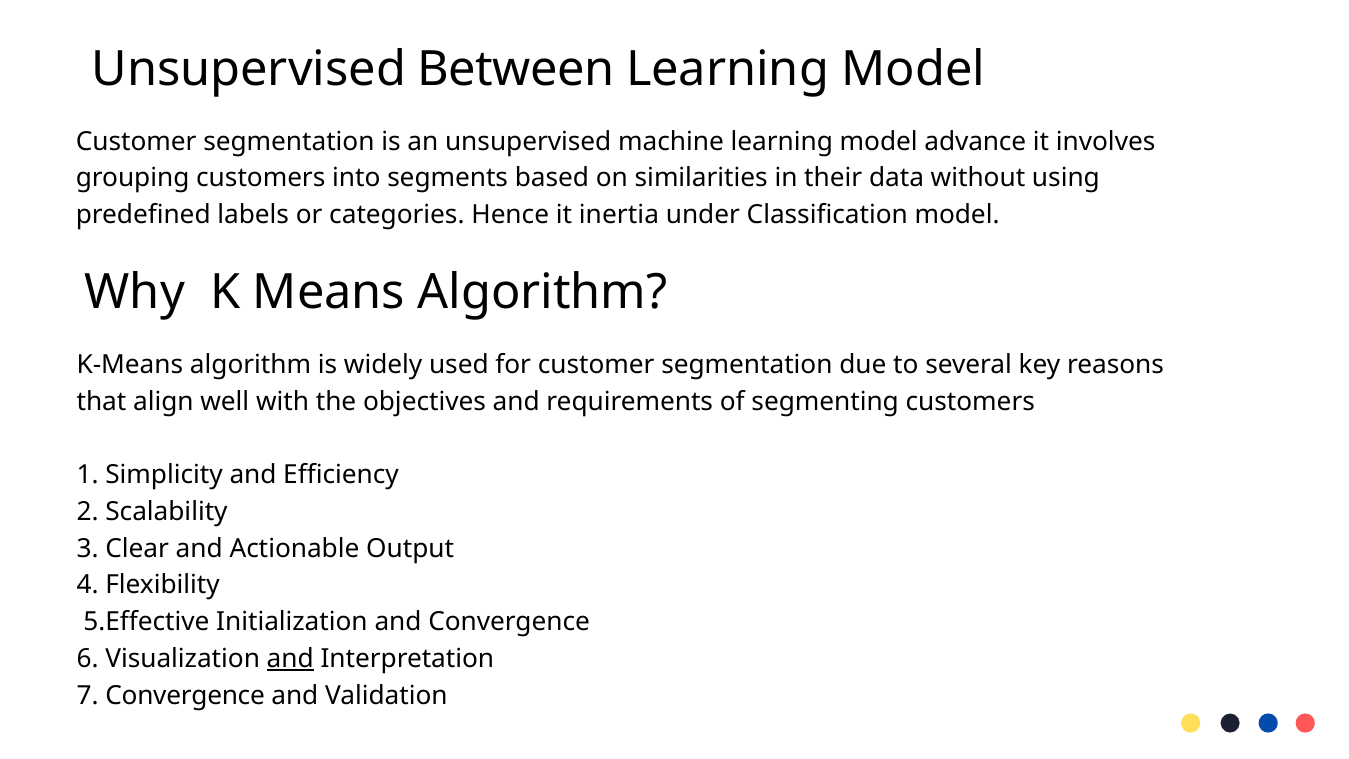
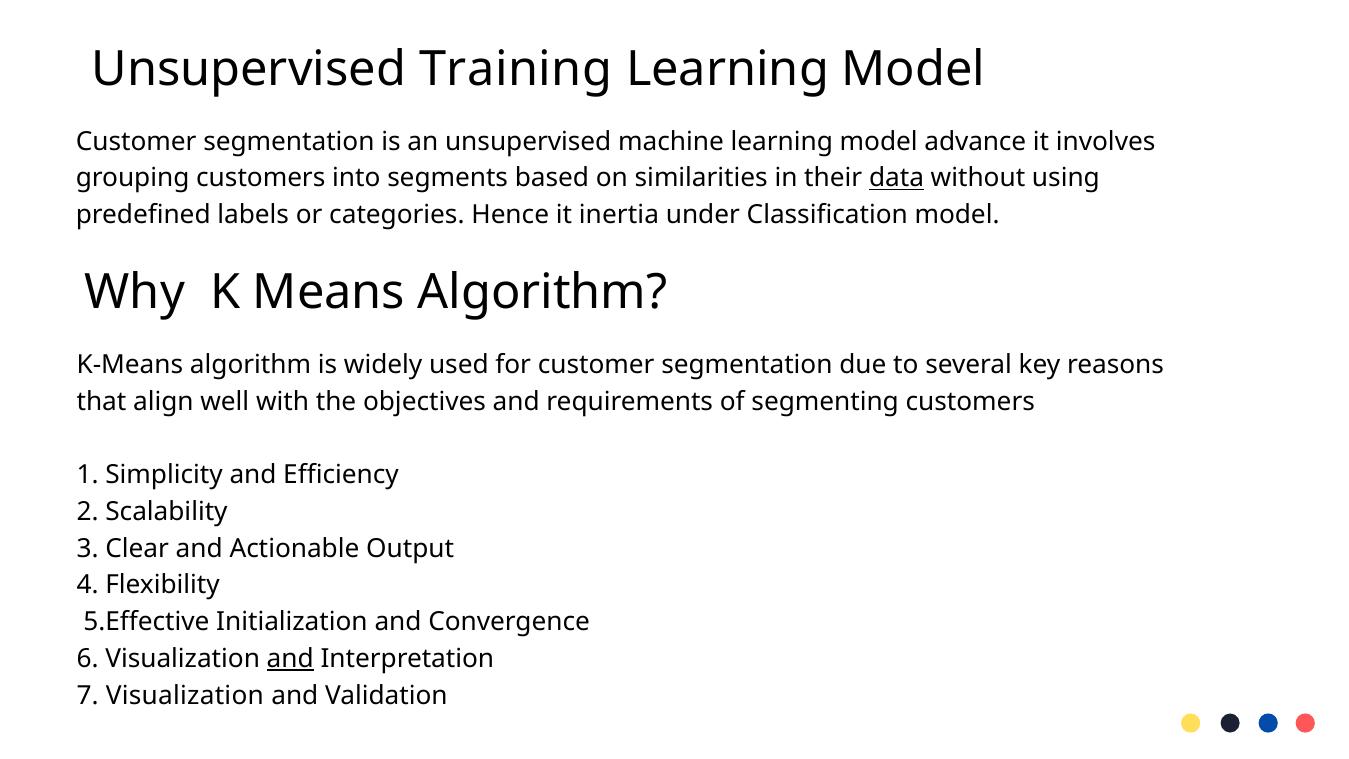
Between: Between -> Training (516, 70)
data underline: none -> present (897, 178)
7 Convergence: Convergence -> Visualization (185, 695)
